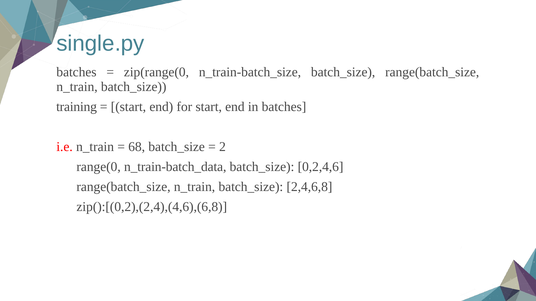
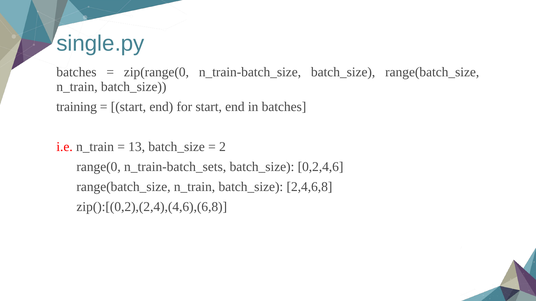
68: 68 -> 13 (137, 147)
n_train-batch_data: n_train-batch_data -> n_train-batch_sets (175, 167)
